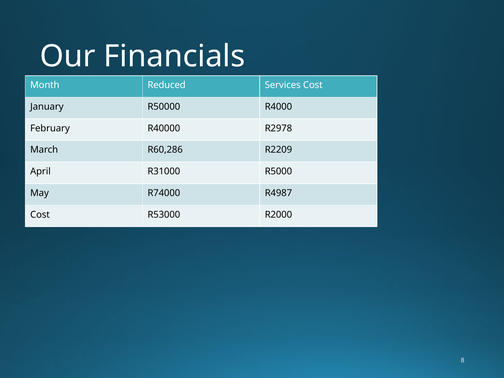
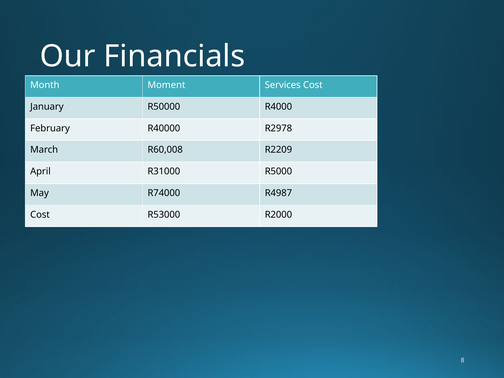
Reduced: Reduced -> Moment (166, 85)
R60,286: R60,286 -> R60,008 (165, 150)
